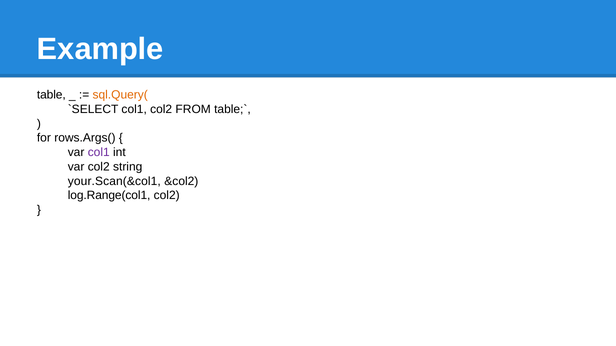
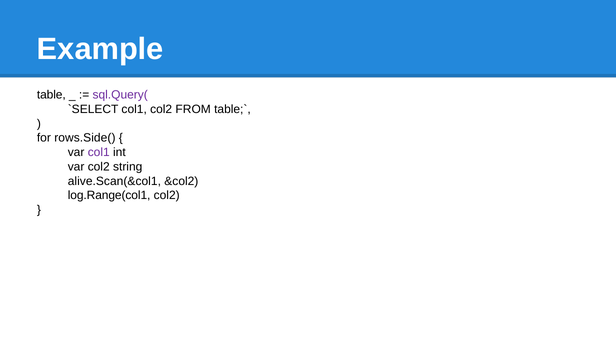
sql.Query( colour: orange -> purple (120, 95)
rows.Args(: rows.Args( -> rows.Side( (85, 138)
your.Scan(&col1: your.Scan(&col1 -> alive.Scan(&col1 (114, 181)
